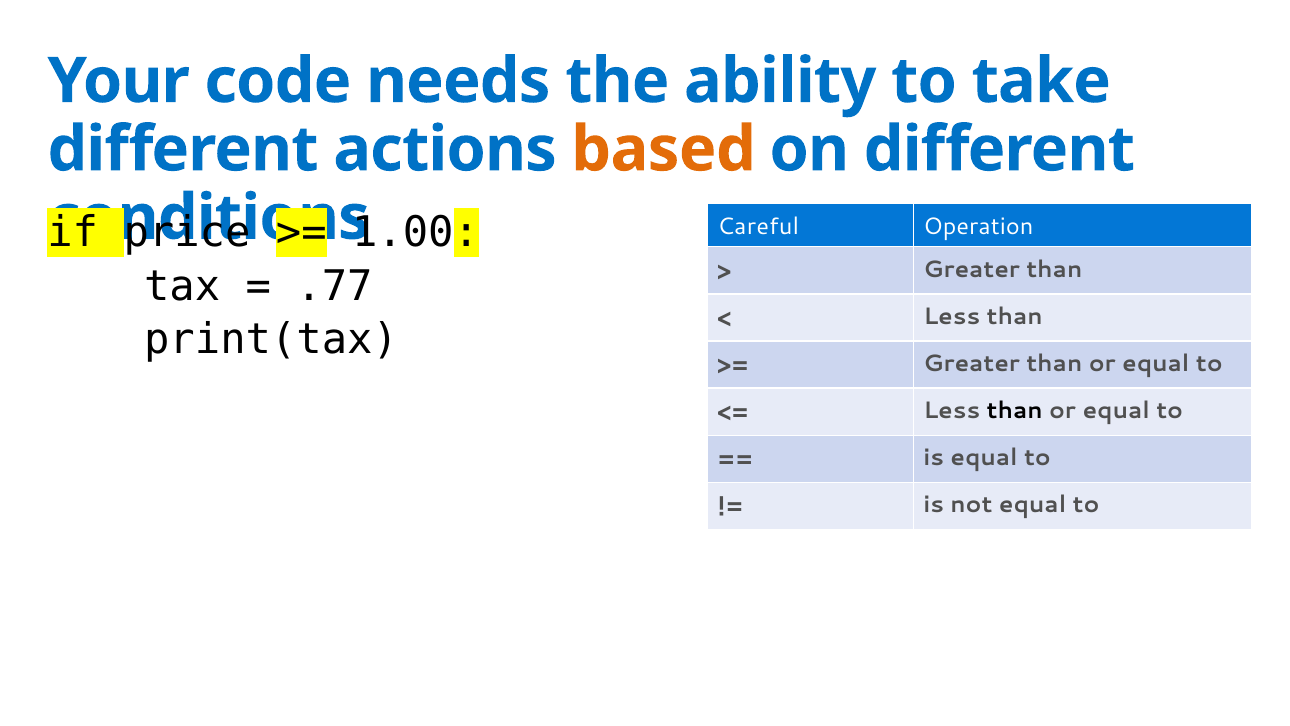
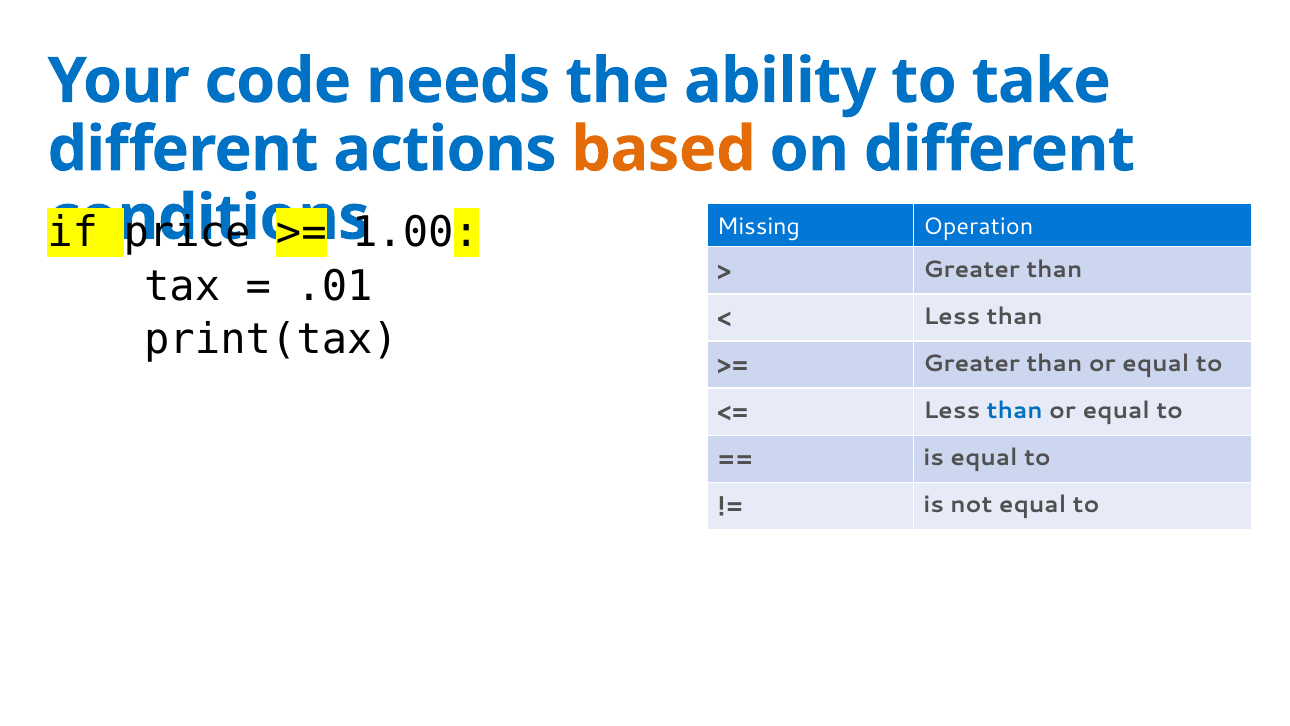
Careful: Careful -> Missing (758, 227)
.77: .77 -> .01 (334, 286)
than colour: black -> blue (1015, 411)
